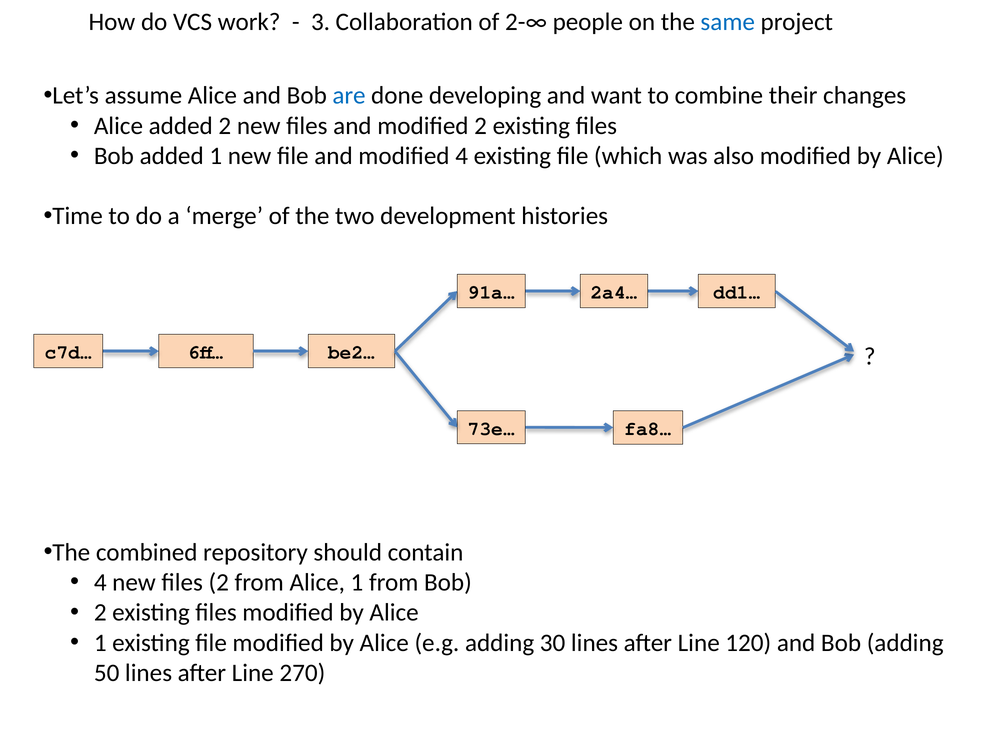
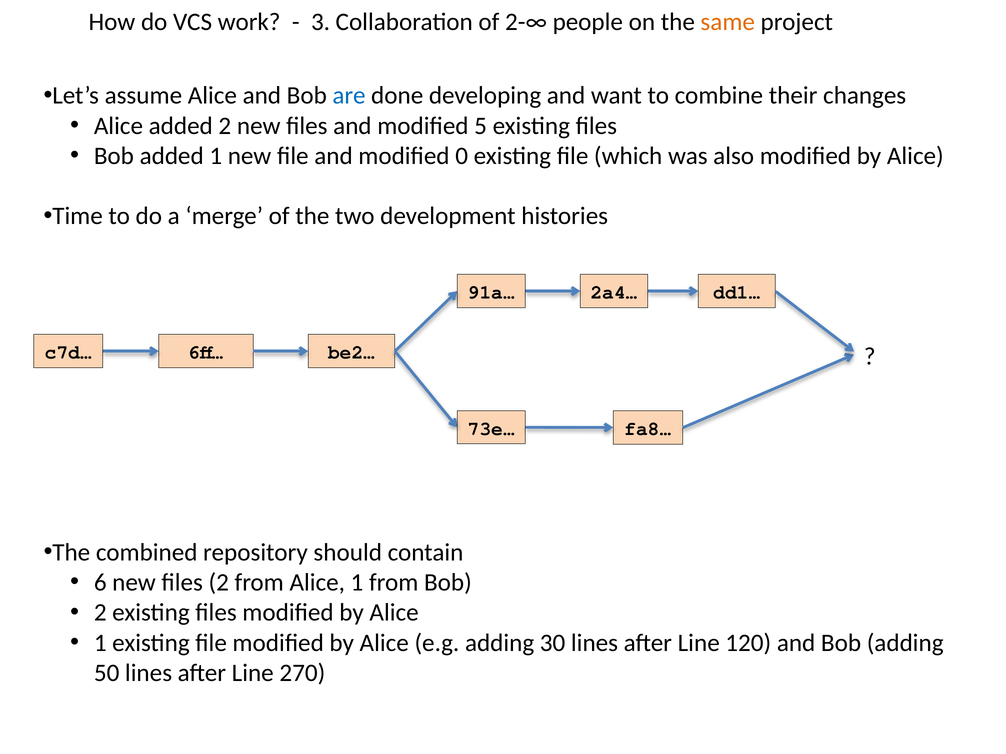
same colour: blue -> orange (728, 22)
modified 2: 2 -> 5 (481, 126)
modified 4: 4 -> 0 (462, 156)
4: 4 -> 6 (100, 583)
